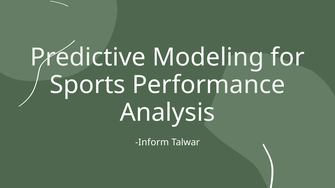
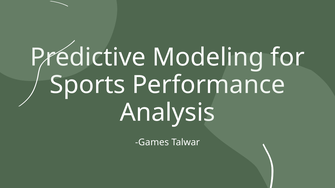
Inform: Inform -> Games (152, 143)
